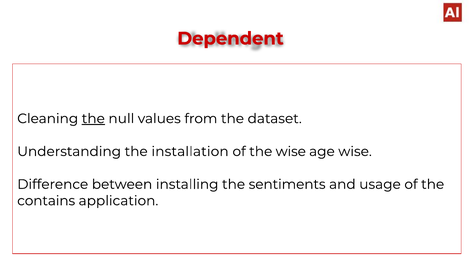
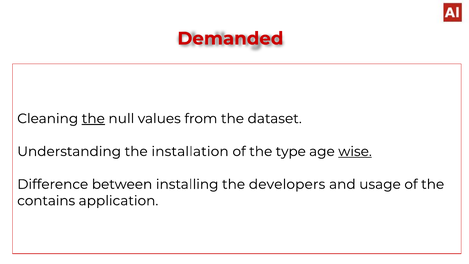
Dependent: Dependent -> Demanded (230, 39)
the wise: wise -> type (291, 151)
wise underline: none -> present (355, 151)
sentiments: sentiments -> developers (287, 184)
